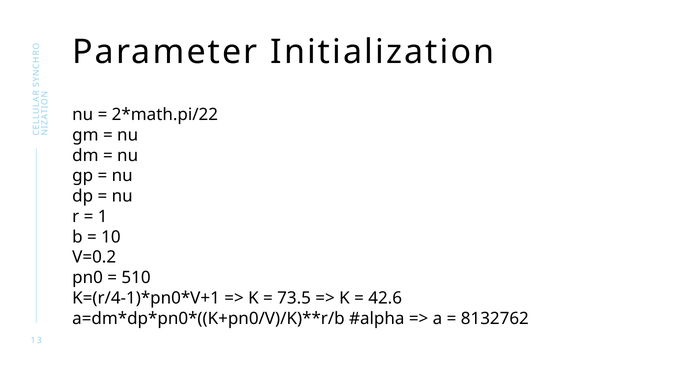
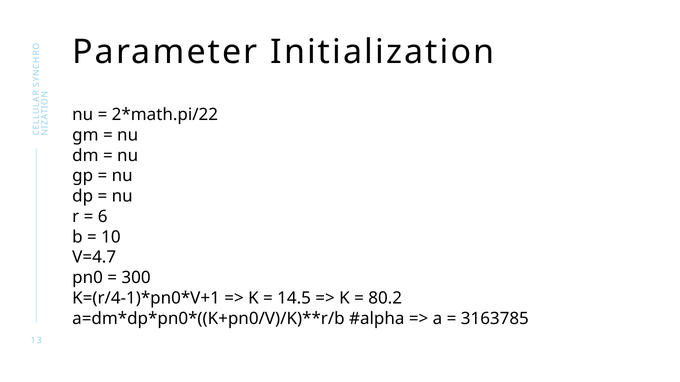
1: 1 -> 6 (103, 217)
V=0.2: V=0.2 -> V=4.7 (94, 258)
510: 510 -> 300 (136, 278)
73.5: 73.5 -> 14.5 (294, 298)
42.6: 42.6 -> 80.2 (385, 298)
8132762: 8132762 -> 3163785 (495, 319)
